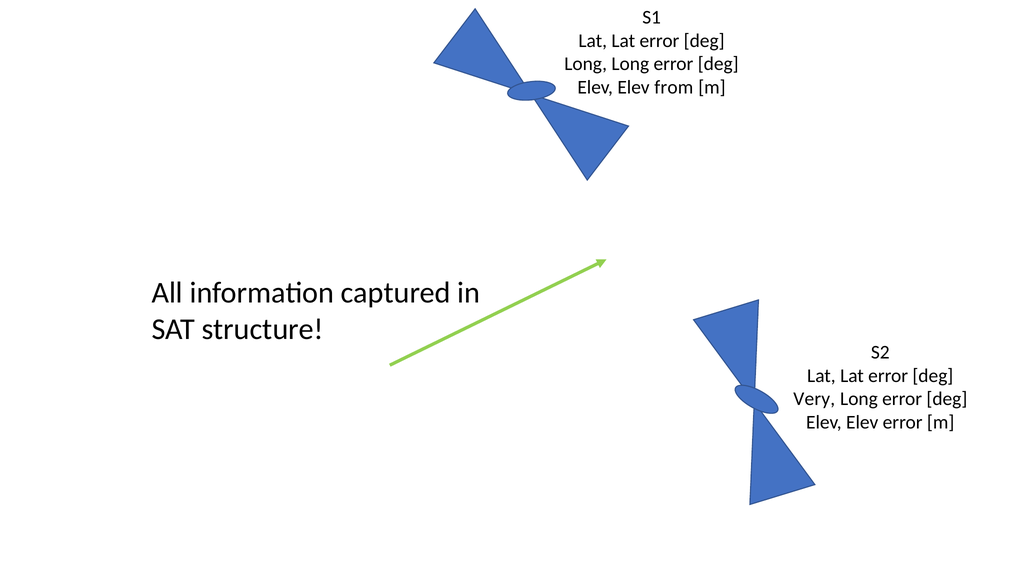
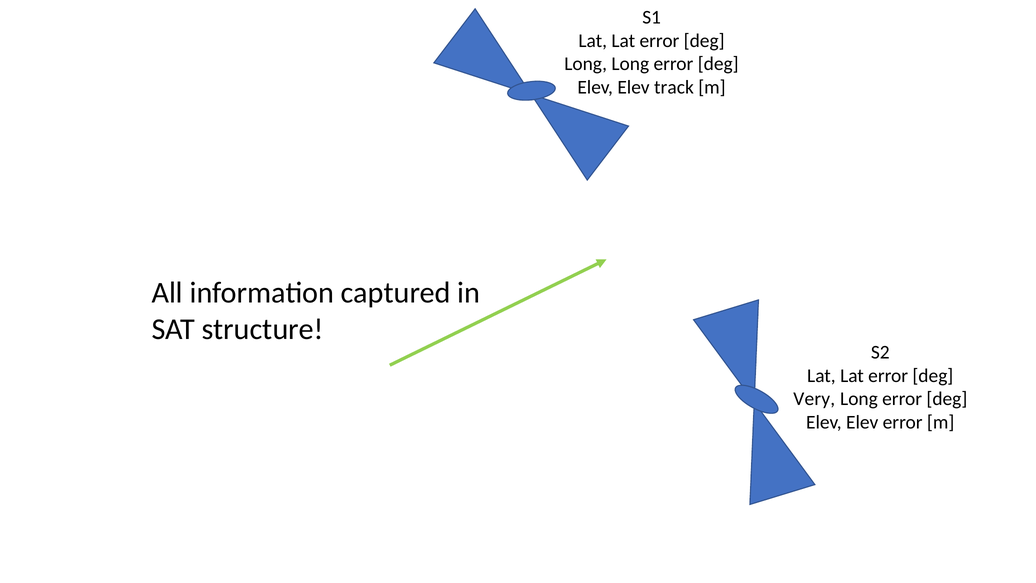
from: from -> track (674, 87)
